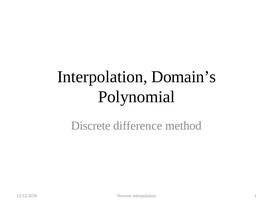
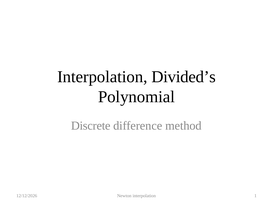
Domain’s: Domain’s -> Divided’s (184, 77)
